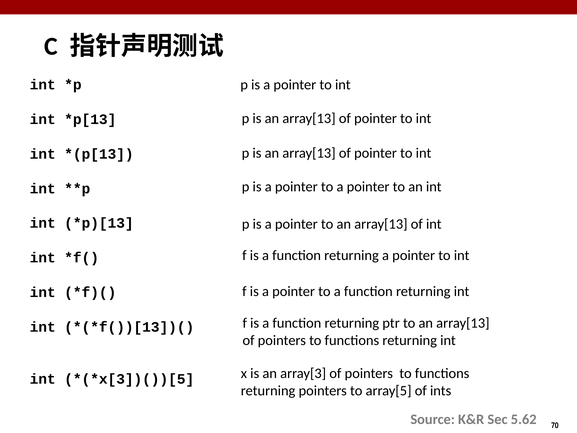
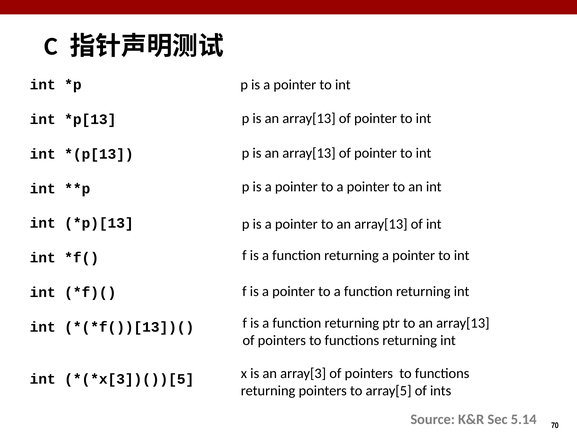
5.62: 5.62 -> 5.14 (524, 419)
